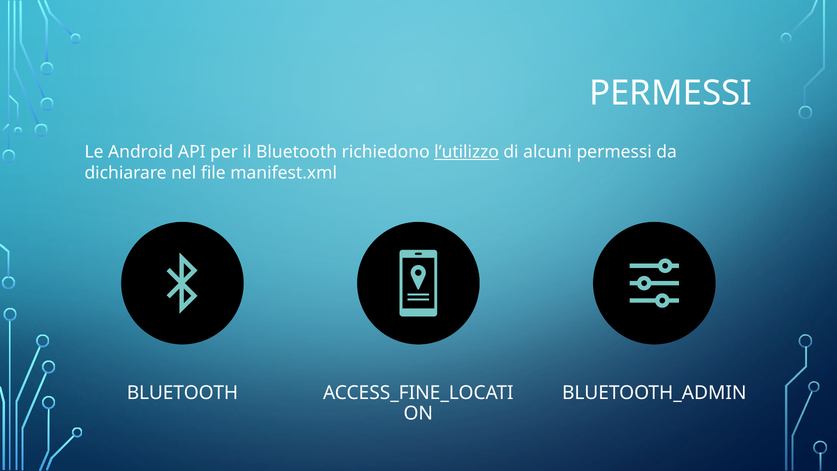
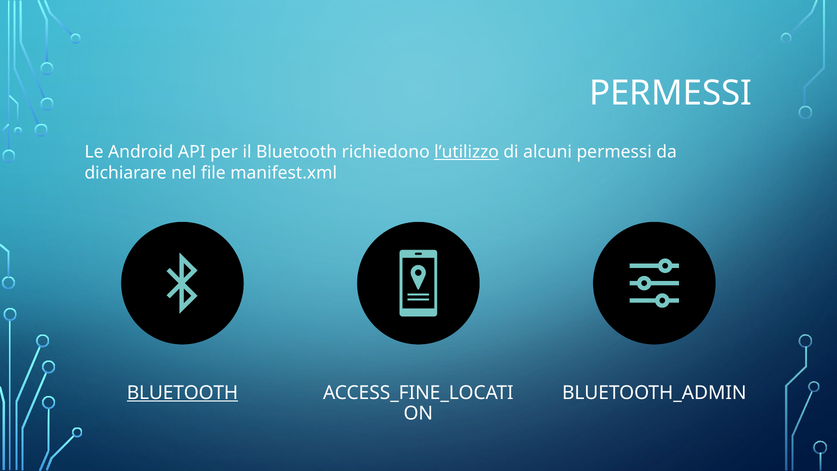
BLUETOOTH underline: none -> present (182, 393)
